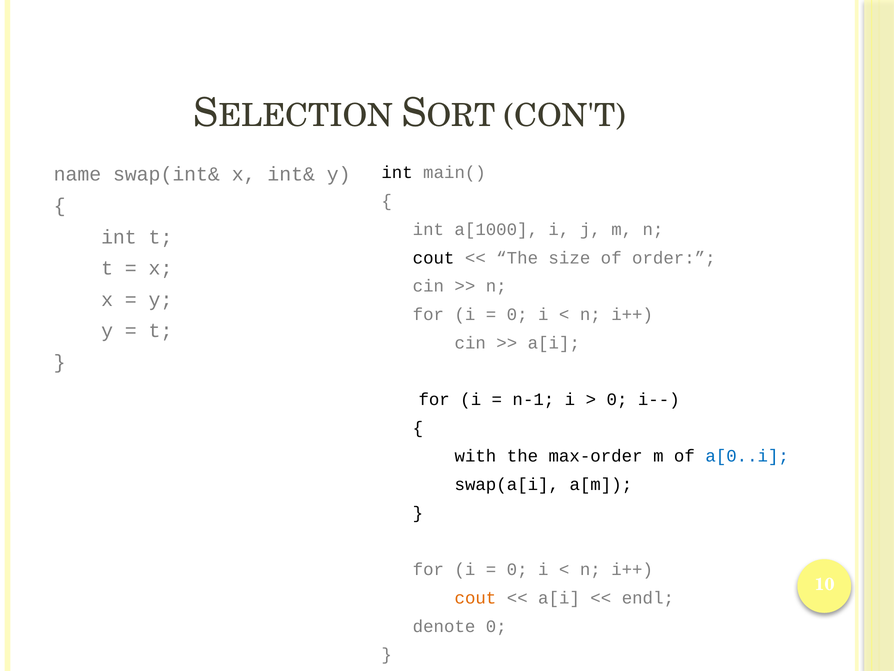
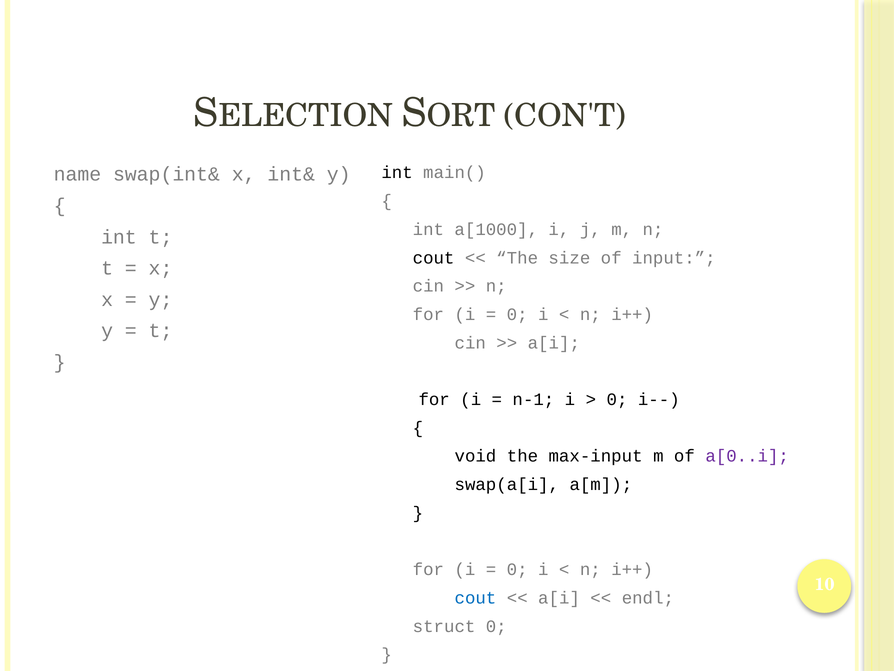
order: order -> input (674, 258)
with: with -> void (475, 456)
max-order: max-order -> max-input (596, 456)
a[0..i colour: blue -> purple (747, 456)
cout colour: orange -> blue (475, 598)
denote: denote -> struct (444, 626)
